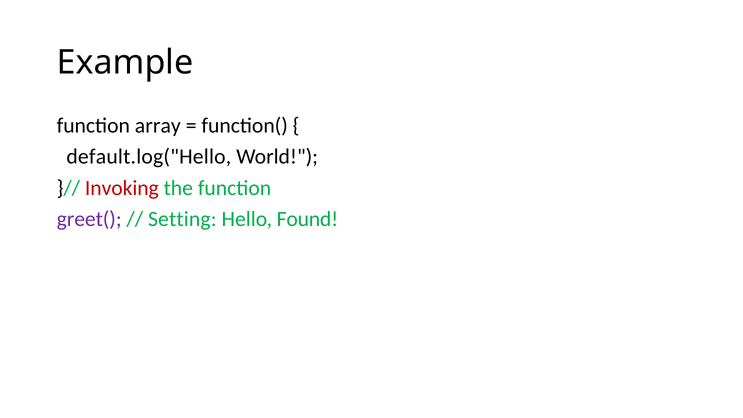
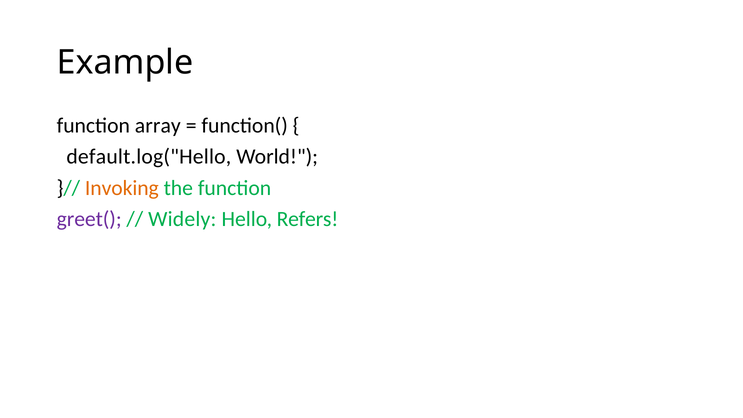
Invoking colour: red -> orange (122, 188)
Setting: Setting -> Widely (182, 219)
Found: Found -> Refers (307, 219)
